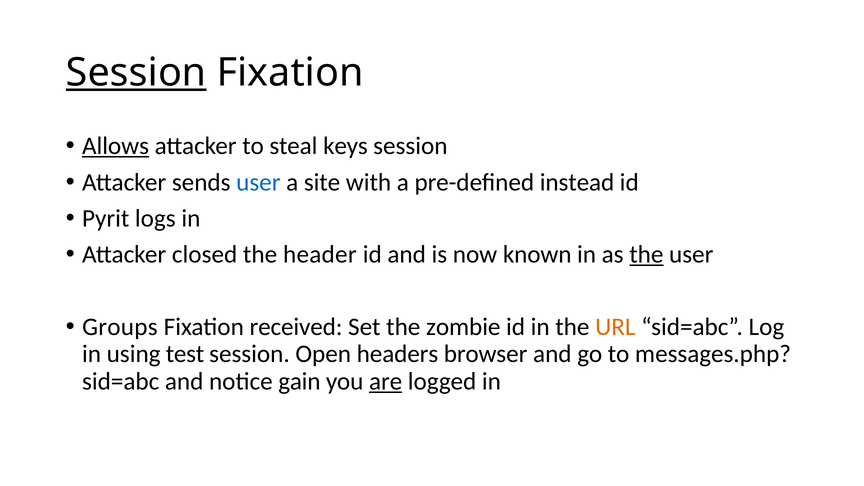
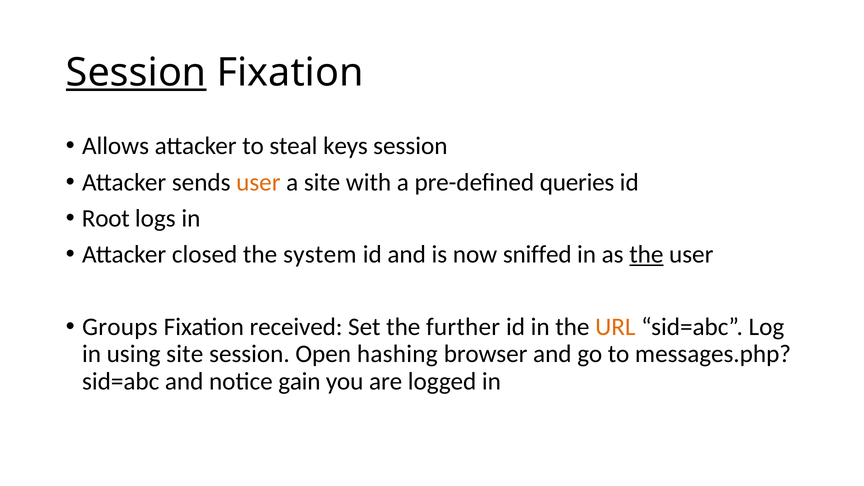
Allows underline: present -> none (116, 146)
user colour: blue -> orange (258, 182)
instead: instead -> queries (577, 182)
Pyrit: Pyrit -> Root (106, 218)
header: header -> system (320, 255)
known: known -> sniffed (537, 255)
zombie: zombie -> further (463, 327)
using test: test -> site (185, 354)
headers: headers -> hashing (397, 354)
are underline: present -> none (386, 381)
